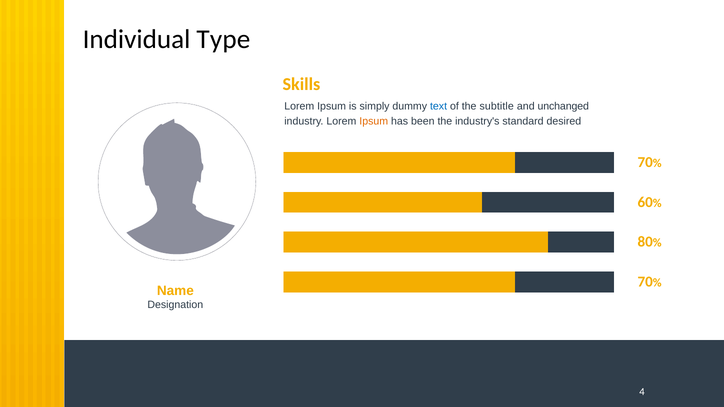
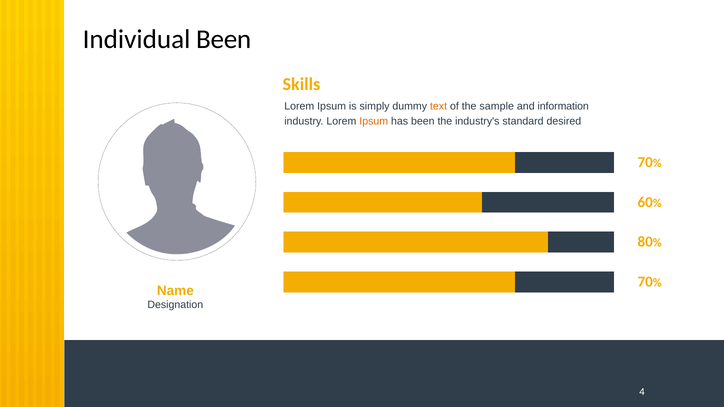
Individual Type: Type -> Been (224, 39)
text colour: blue -> orange (439, 106)
subtitle: subtitle -> sample (497, 106)
unchanged: unchanged -> information (563, 106)
